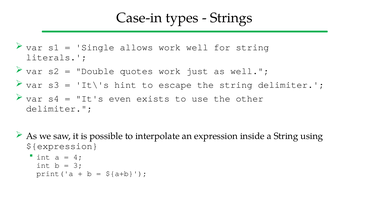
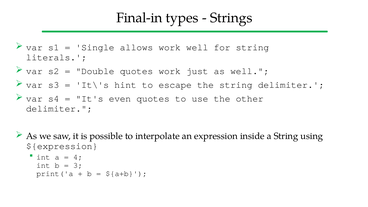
Case-in: Case-in -> Final-in (139, 18)
even exists: exists -> quotes (153, 99)
